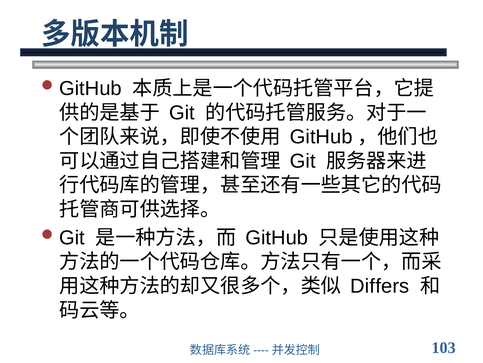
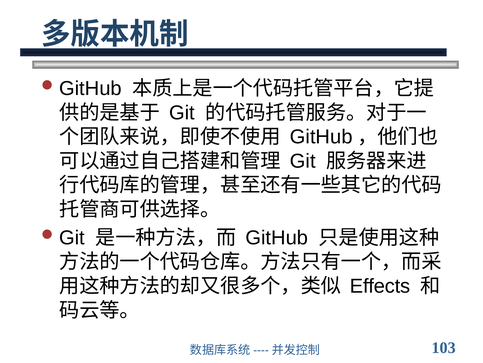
Differs: Differs -> Effects (380, 286)
